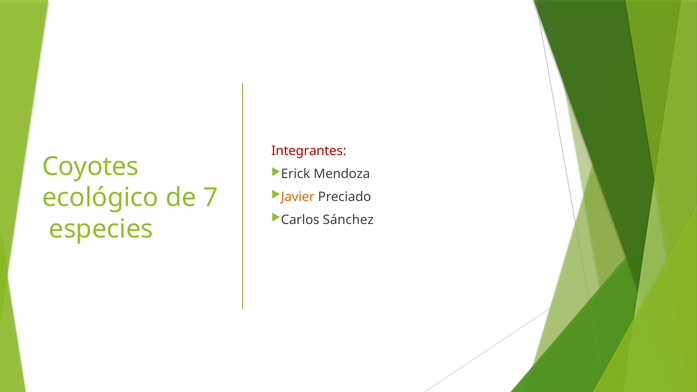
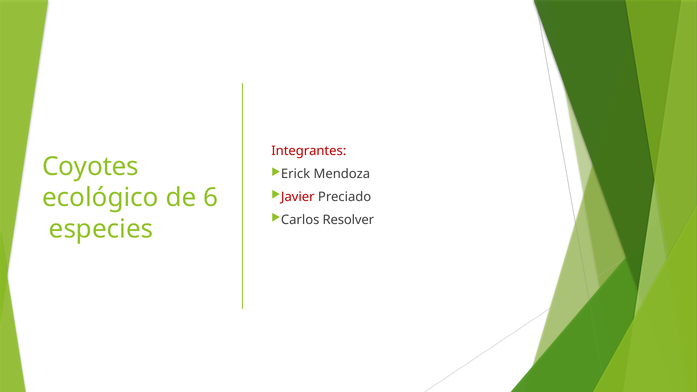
7: 7 -> 6 (211, 198)
Javier colour: orange -> red (298, 197)
Sánchez: Sánchez -> Resolver (348, 220)
